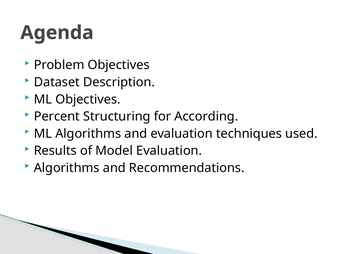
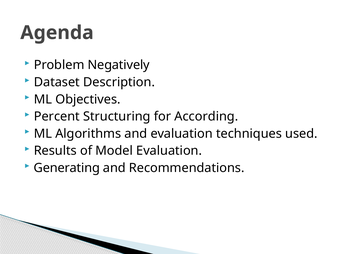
Problem Objectives: Objectives -> Negatively (119, 65)
Algorithms: Algorithms -> Generating (67, 168)
